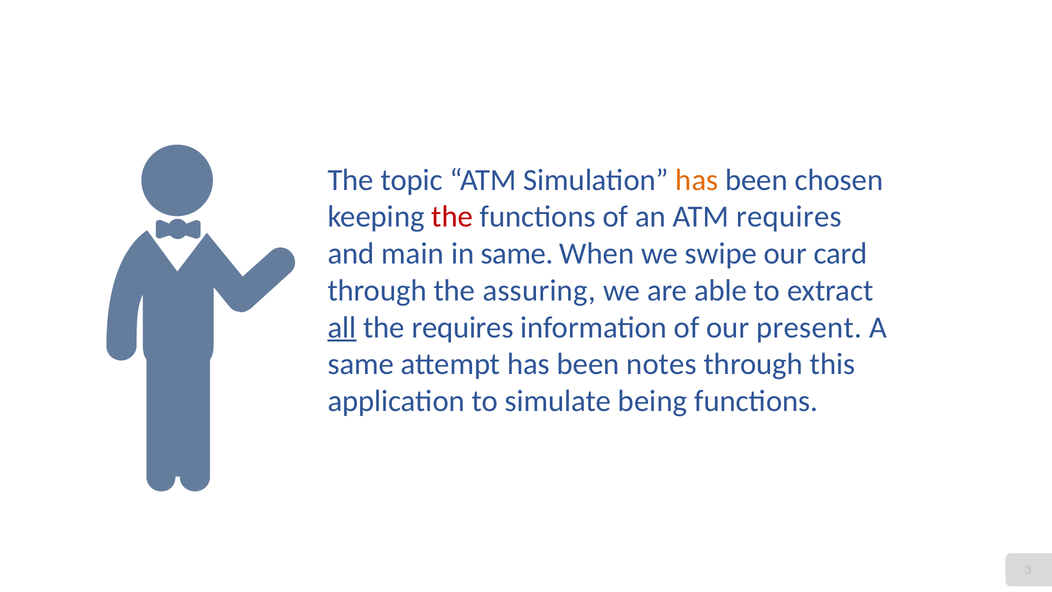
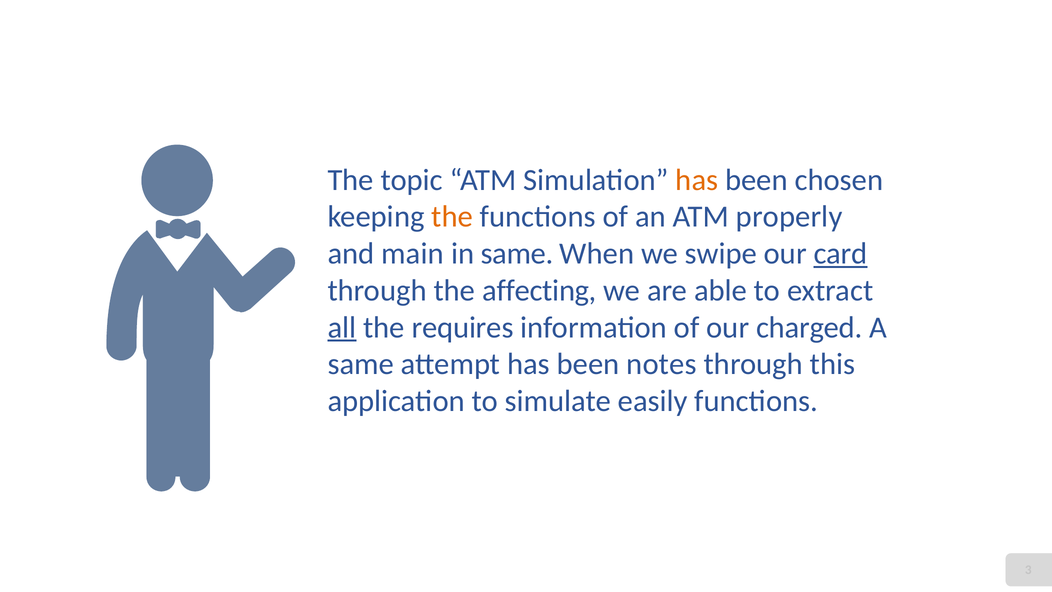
the colour: red -> orange (452, 217)
ATM requires: requires -> properly (789, 217)
card underline: none -> present (841, 254)
assuring: assuring -> affecting (539, 290)
present: present -> charged (809, 327)
being: being -> easily (653, 401)
